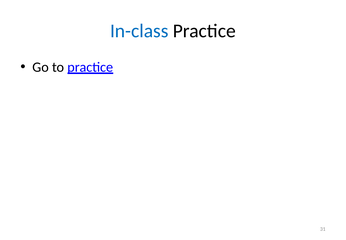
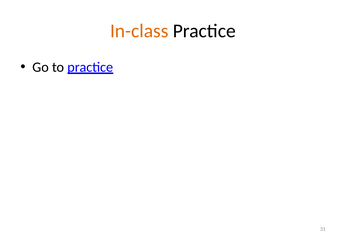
In-class colour: blue -> orange (139, 31)
